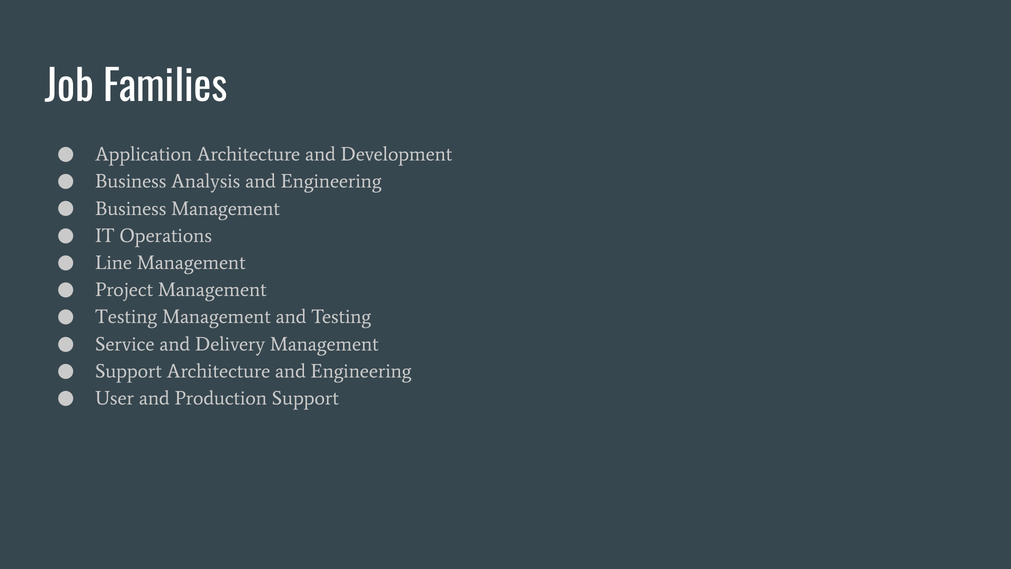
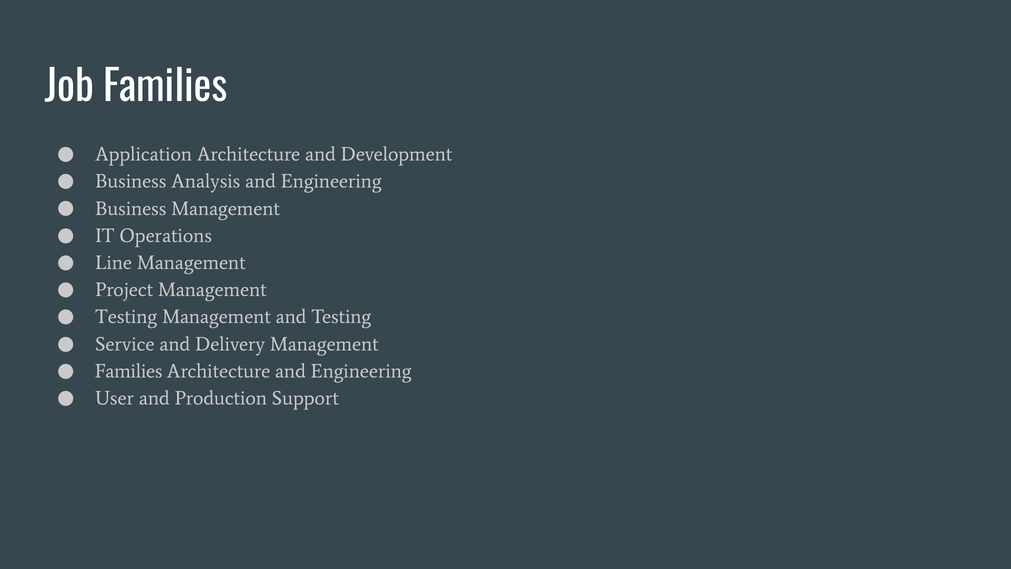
Support: Support -> Families (129, 371)
